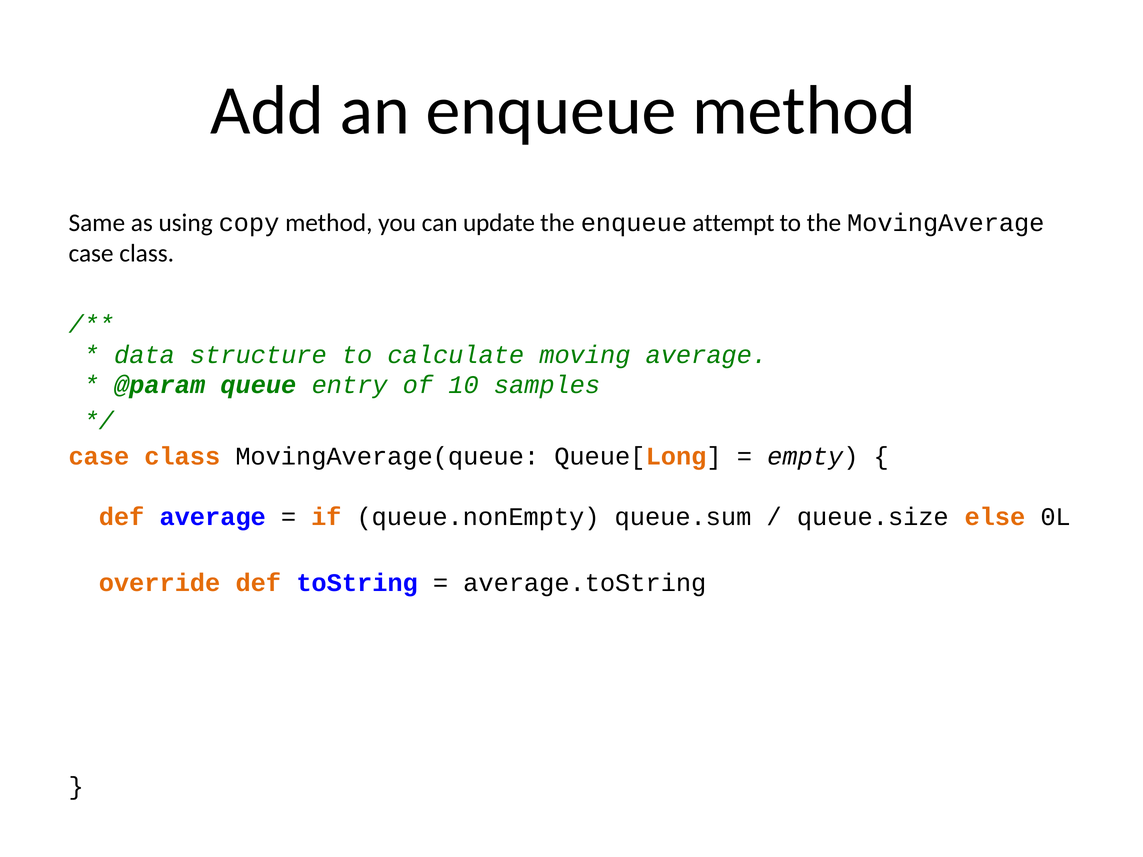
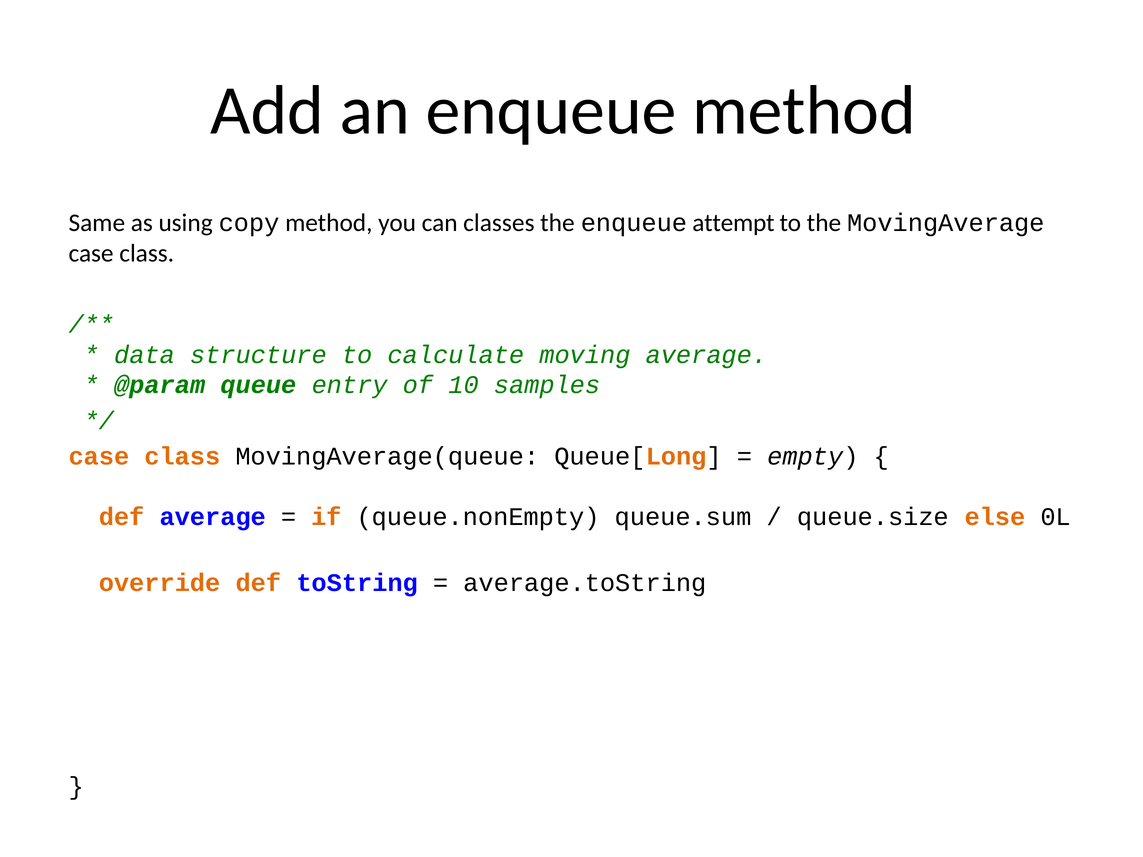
update: update -> classes (499, 223)
